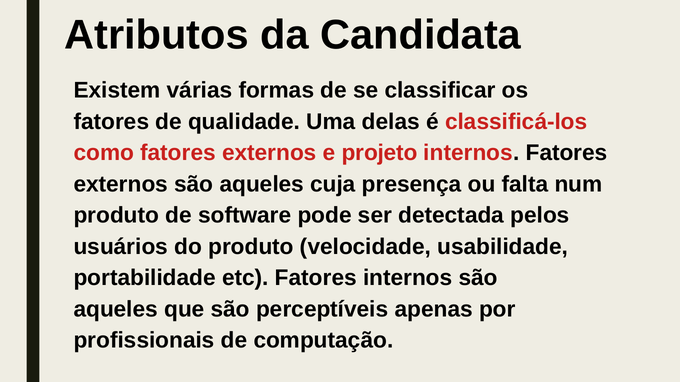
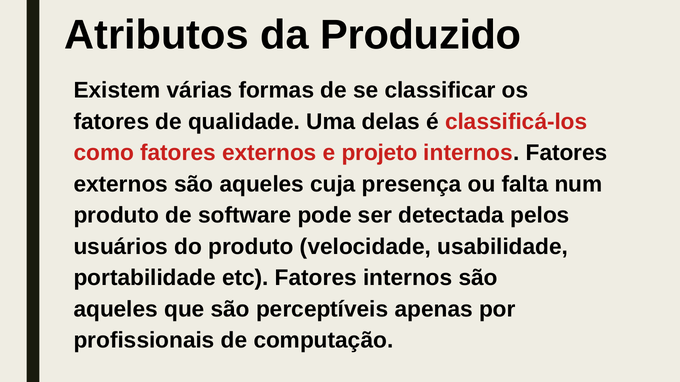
Candidata: Candidata -> Produzido (421, 35)
